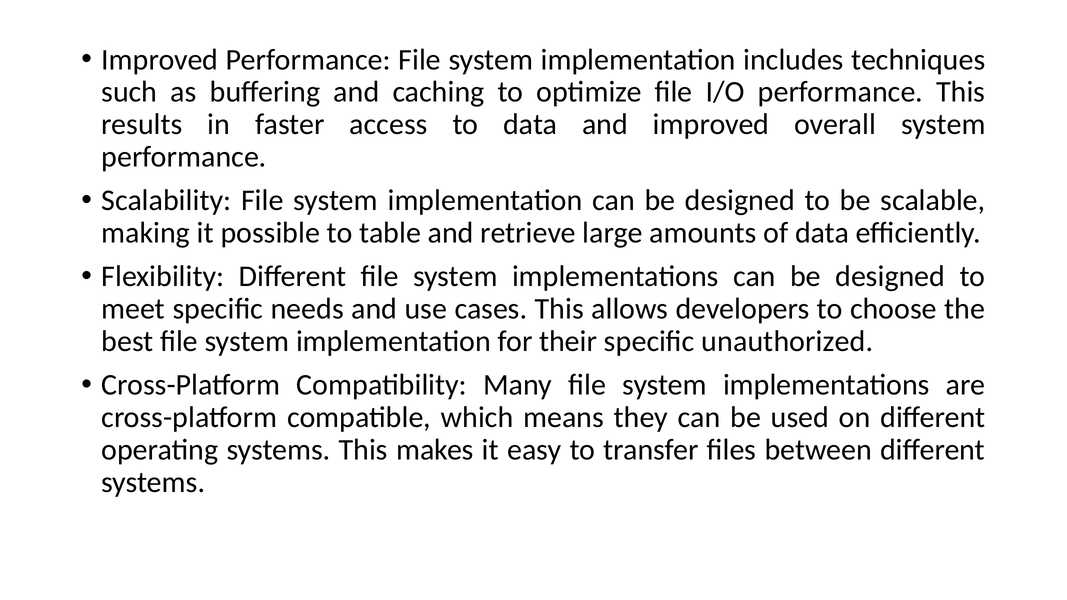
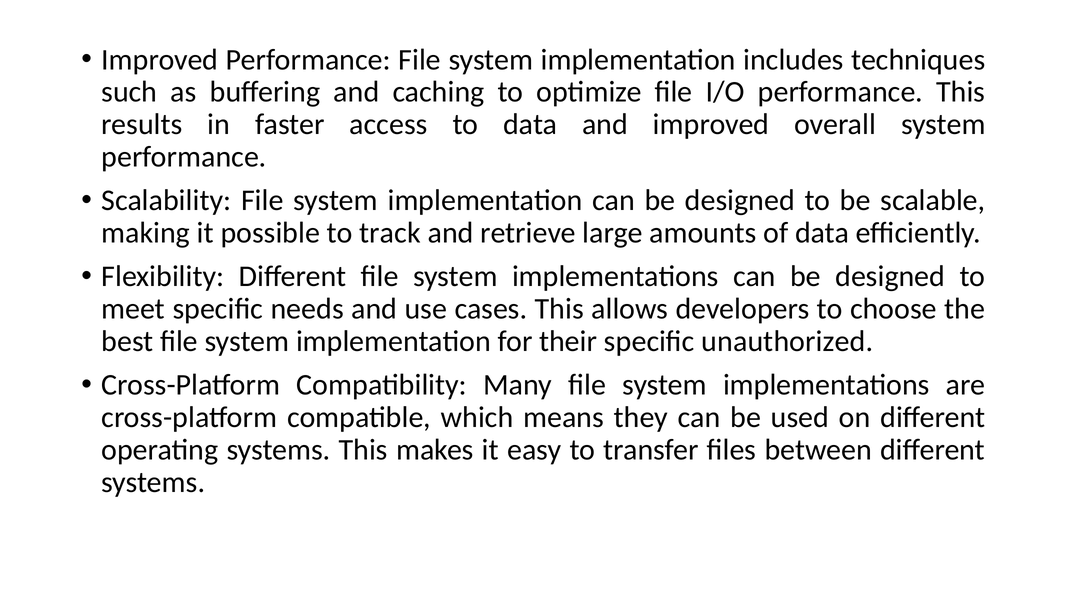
table: table -> track (390, 233)
